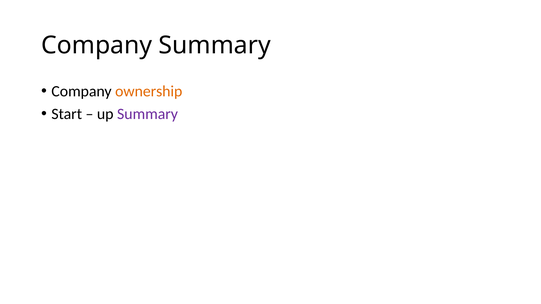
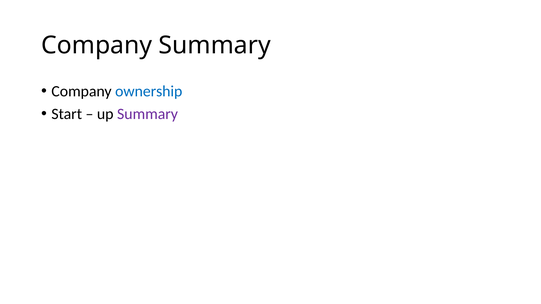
ownership colour: orange -> blue (149, 91)
